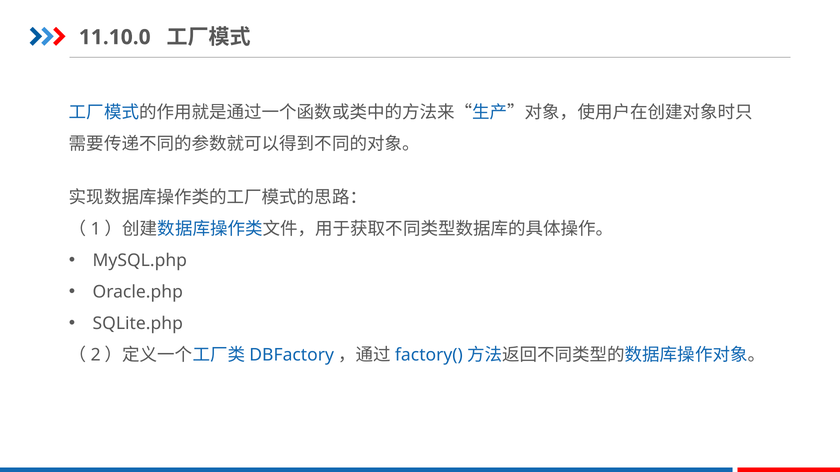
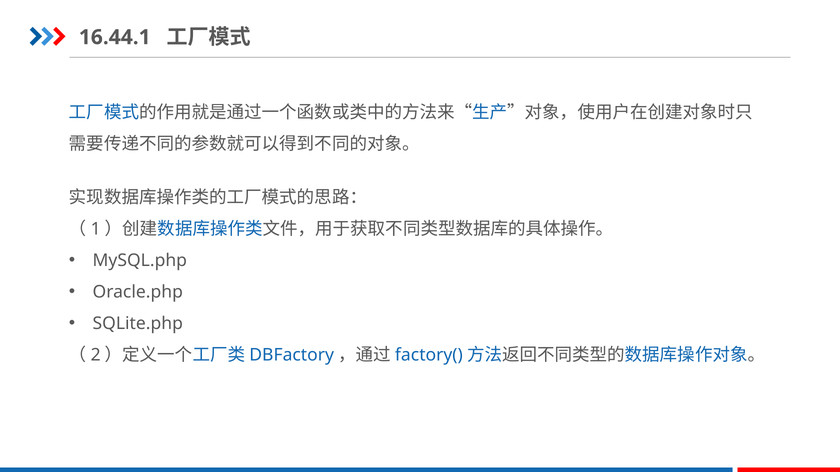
11.10.0: 11.10.0 -> 16.44.1 (115, 37)
